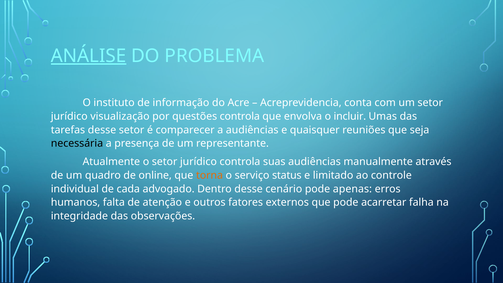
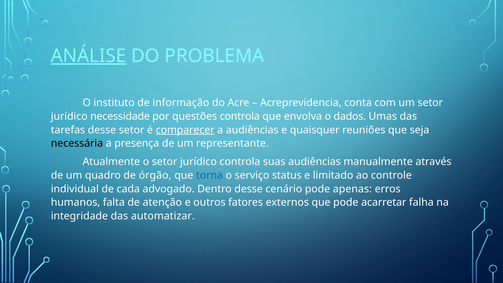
visualização: visualização -> necessidade (120, 116)
incluir: incluir -> dados (350, 116)
comparecer underline: none -> present (185, 130)
online: online -> órgão (155, 175)
torna colour: orange -> blue (209, 175)
observações: observações -> automatizar (163, 216)
